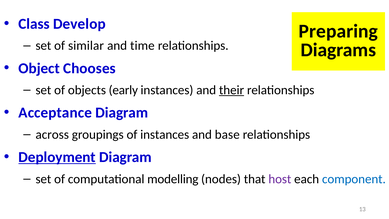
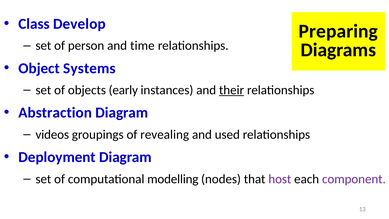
similar: similar -> person (86, 46)
Chooses: Chooses -> Systems (89, 68)
Acceptance: Acceptance -> Abstraction (55, 113)
across: across -> videos (52, 134)
of instances: instances -> revealing (165, 134)
base: base -> used (227, 134)
Deployment underline: present -> none (57, 157)
component colour: blue -> purple (354, 179)
